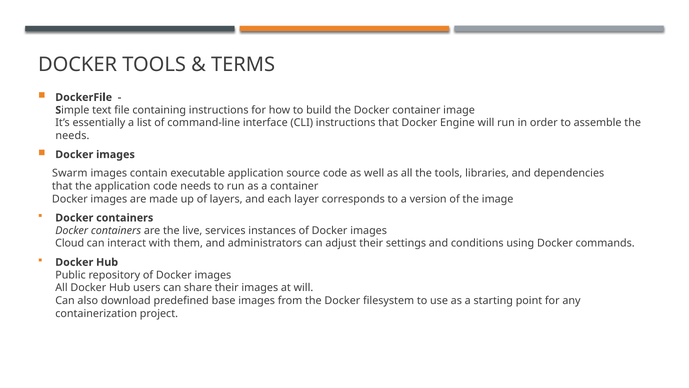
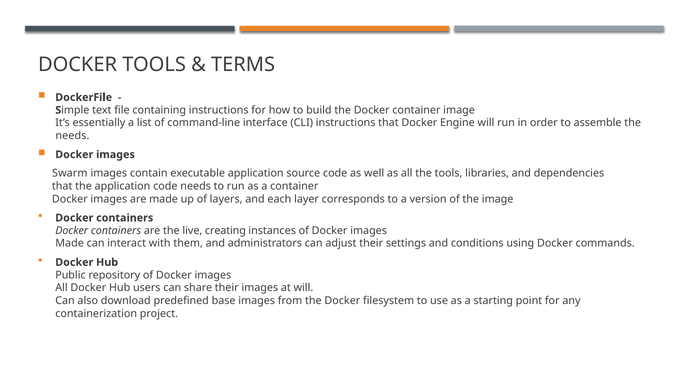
services: services -> creating (225, 230)
Cloud: Cloud -> Made (70, 243)
